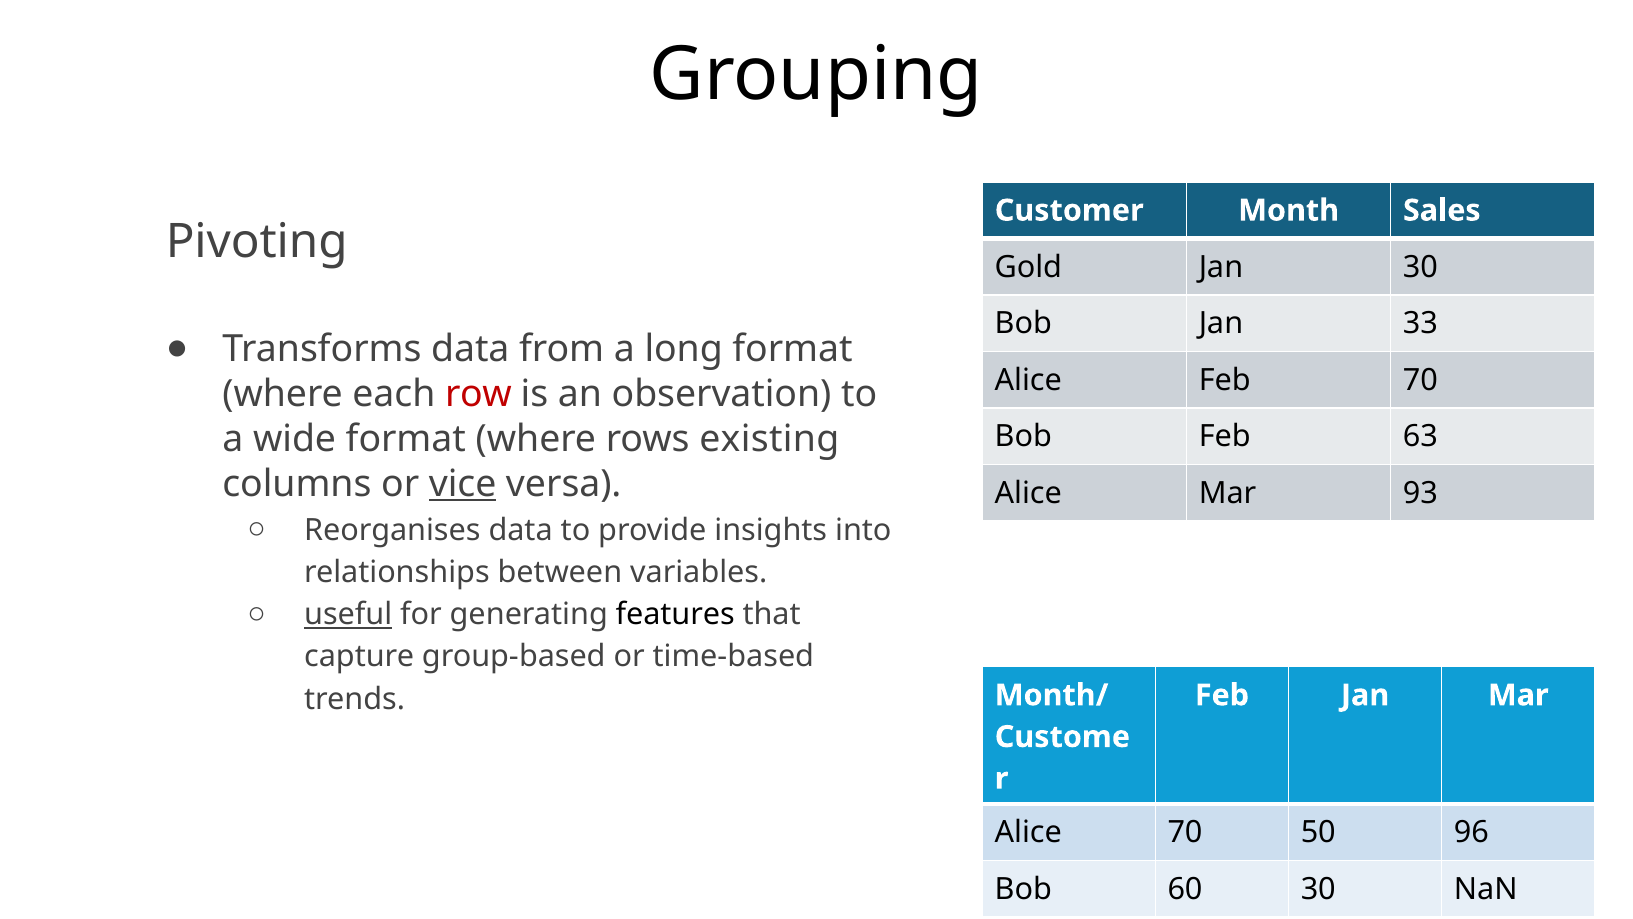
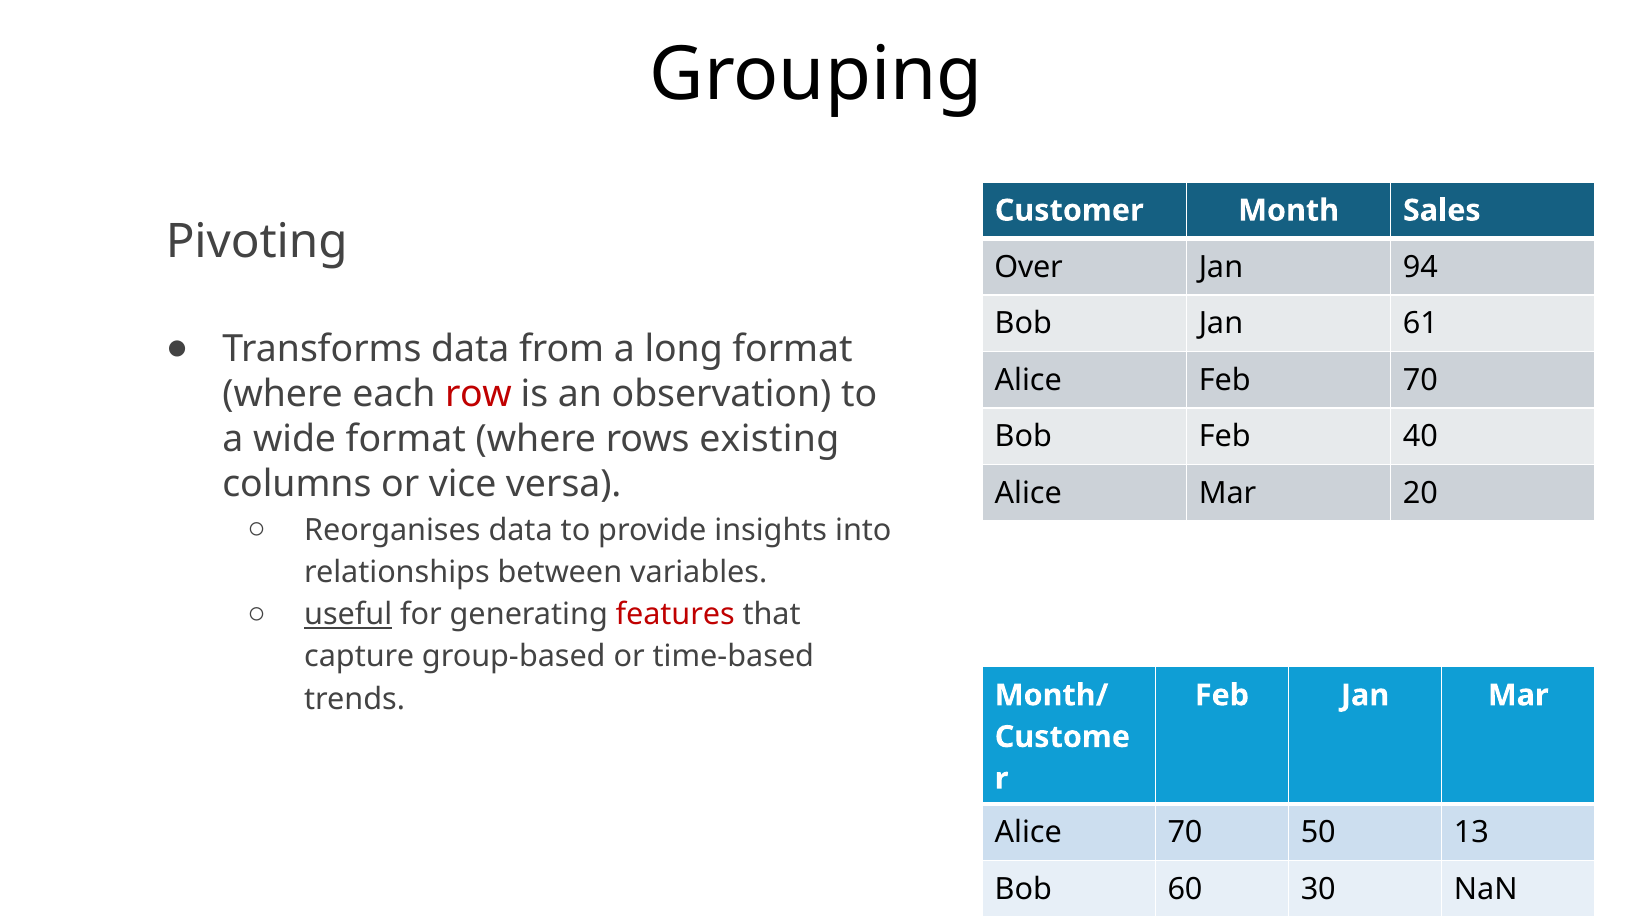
Gold: Gold -> Over (1028, 267)
Jan 30: 30 -> 94 (1420, 267)
33: 33 -> 61 (1420, 323)
63: 63 -> 40 (1420, 436)
vice underline: present -> none (463, 484)
93: 93 -> 20 (1420, 493)
features colour: black -> red (675, 614)
96: 96 -> 13 (1471, 832)
